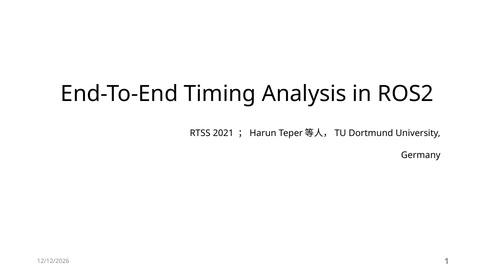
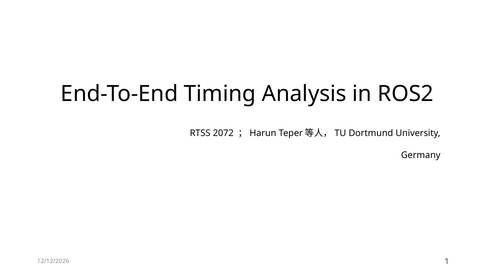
2021: 2021 -> 2072 (223, 133)
